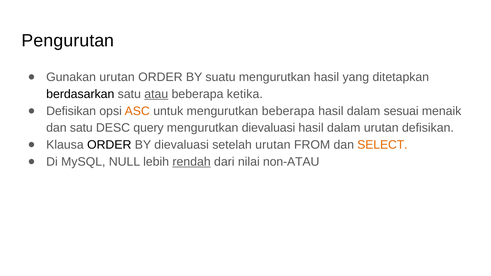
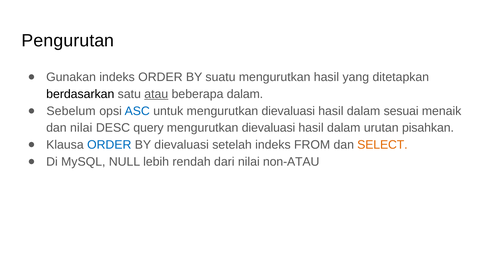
Gunakan urutan: urutan -> indeks (117, 77)
beberapa ketika: ketika -> dalam (245, 94)
Defisikan: Defisikan -> Sebelum (71, 111)
ASC colour: orange -> blue (137, 111)
untuk mengurutkan beberapa: beberapa -> dievaluasi (288, 111)
dan satu: satu -> nilai (81, 128)
urutan defisikan: defisikan -> pisahkan (428, 128)
ORDER colour: black -> blue (109, 145)
setelah urutan: urutan -> indeks (273, 145)
rendah underline: present -> none (192, 162)
